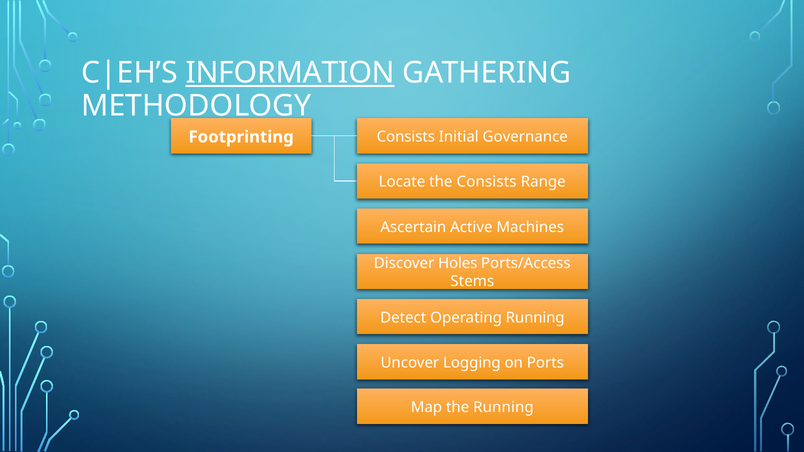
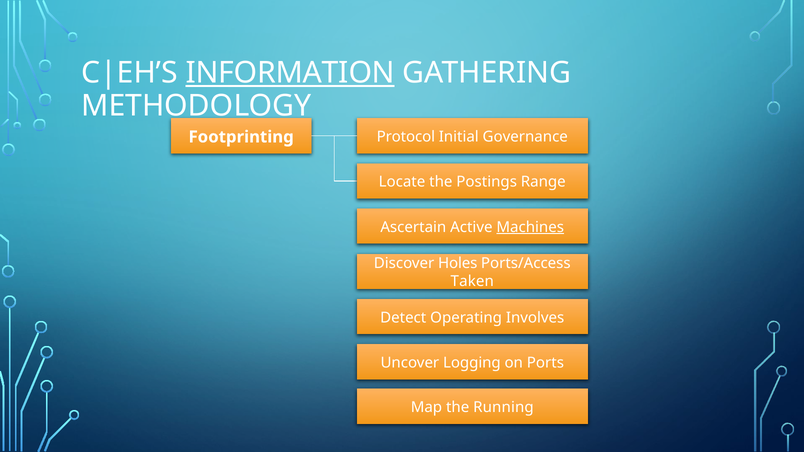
Consists: Consists -> Protocol (406, 137)
the Consists: Consists -> Postings (487, 182)
Machines underline: none -> present (530, 227)
Stems: Stems -> Taken (472, 282)
Operating Running: Running -> Involves (535, 318)
